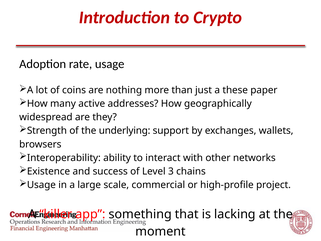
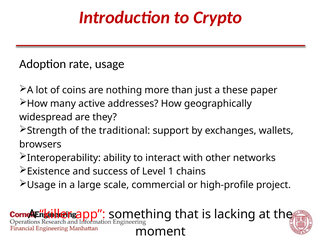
underlying: underlying -> traditional (125, 131)
3: 3 -> 1 (171, 171)
